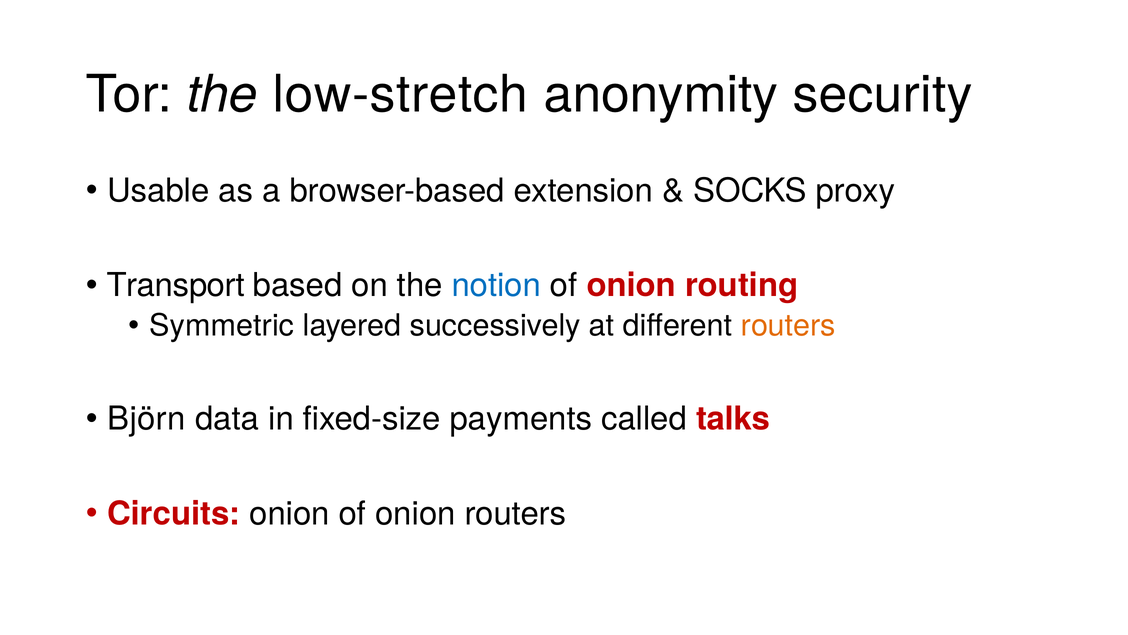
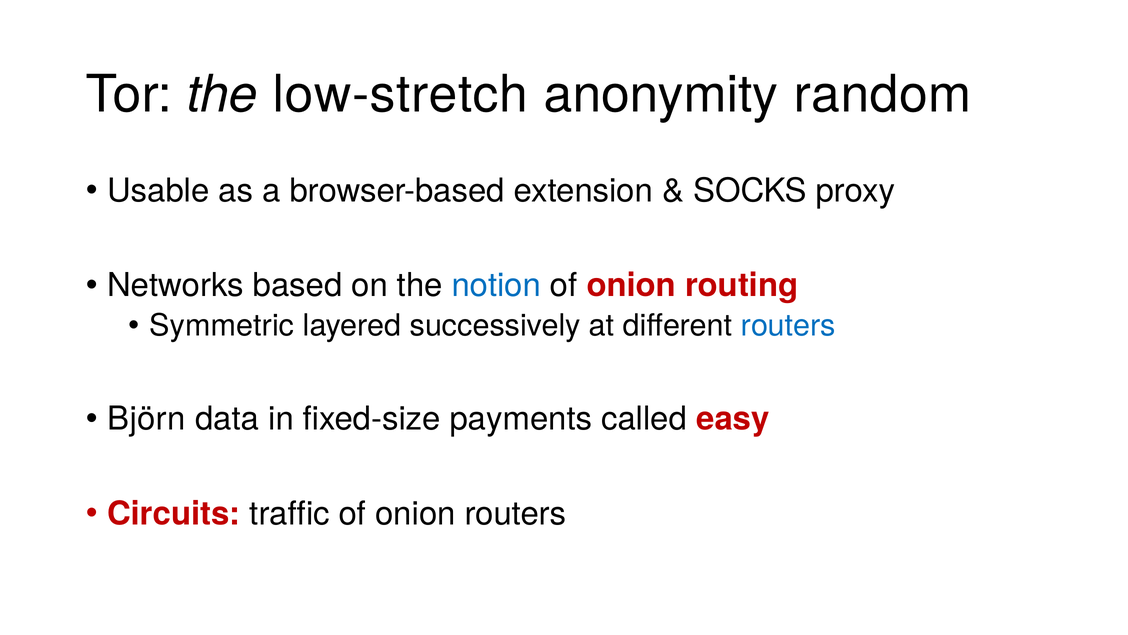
security: security -> random (883, 95)
Transport: Transport -> Networks (176, 285)
routers colour: orange -> blue (788, 325)
talks: talks -> easy (733, 419)
Circuits onion: onion -> traffic (290, 513)
